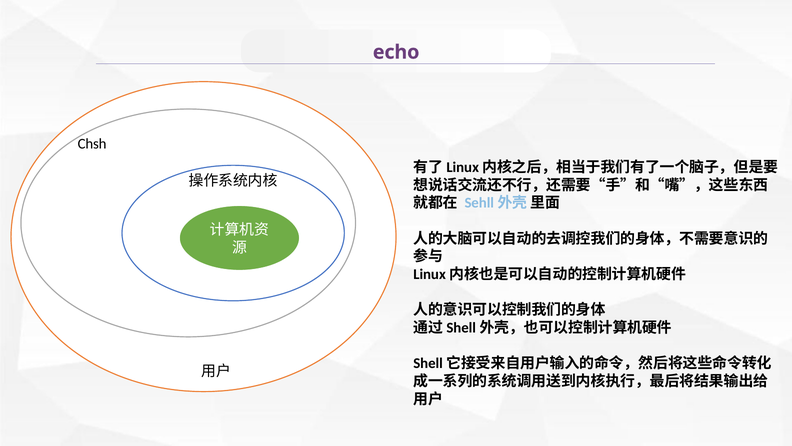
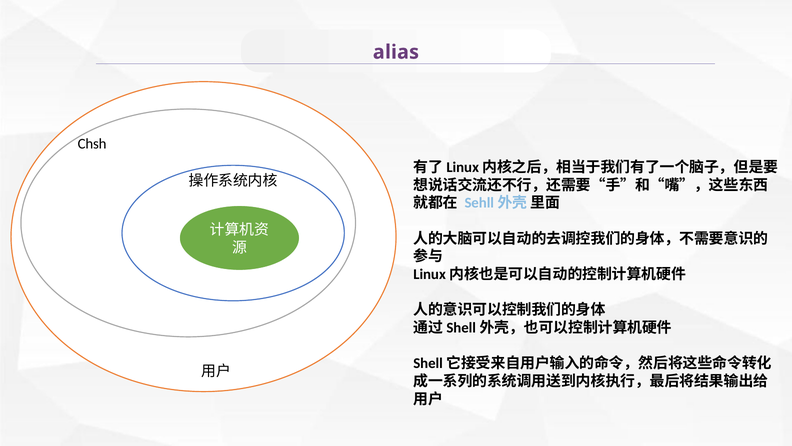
echo: echo -> alias (396, 52)
